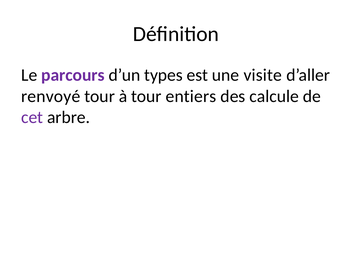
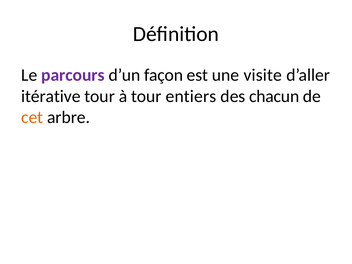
types: types -> façon (164, 75)
renvoyé: renvoyé -> itérative (51, 96)
calcule: calcule -> chacun (274, 96)
cet colour: purple -> orange (32, 117)
